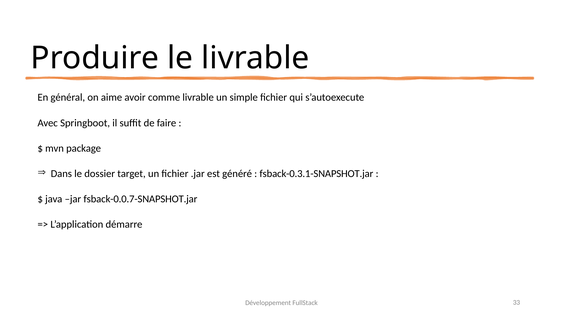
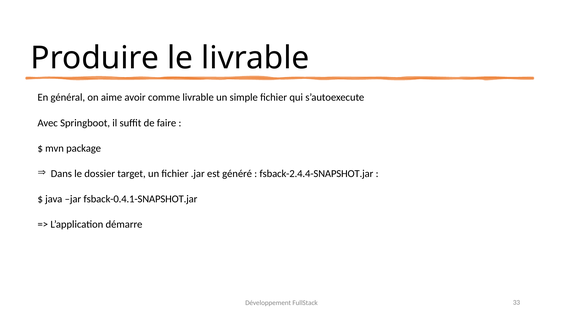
fsback-0.3.1-SNAPSHOT.jar: fsback-0.3.1-SNAPSHOT.jar -> fsback-2.4.4-SNAPSHOT.jar (316, 173)
fsback-0.0.7-SNAPSHOT.jar: fsback-0.0.7-SNAPSHOT.jar -> fsback-0.4.1-SNAPSHOT.jar (140, 199)
